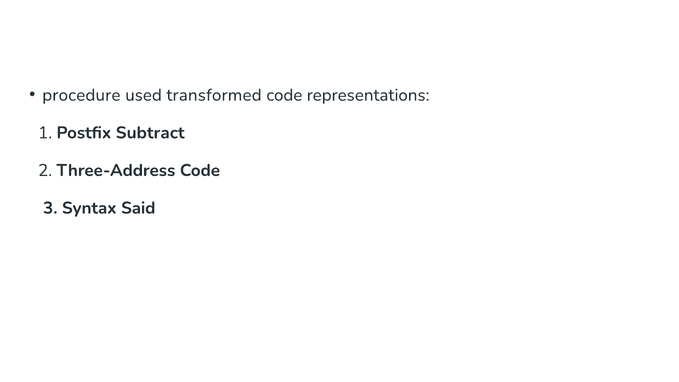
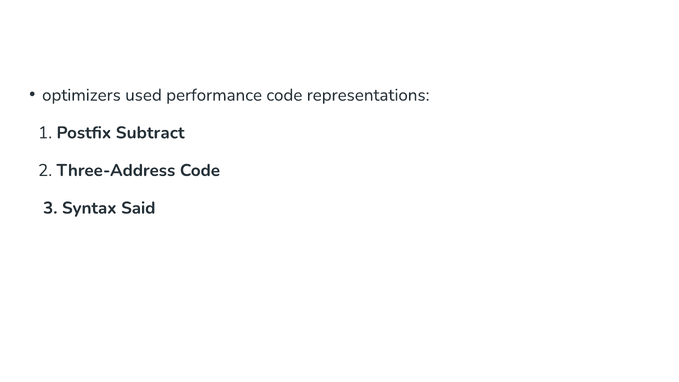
procedure: procedure -> optimizers (81, 95)
transformed: transformed -> performance (214, 95)
